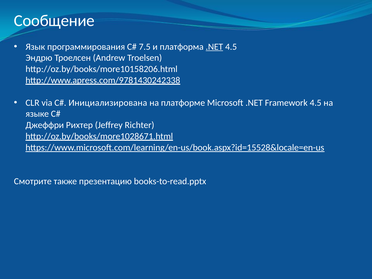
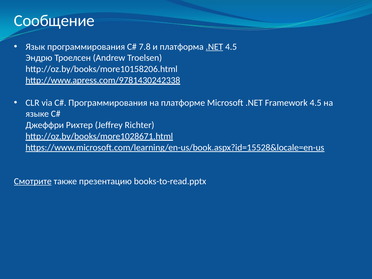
7.5: 7.5 -> 7.8 (145, 47)
Инициализирована: Инициализирована -> Программирования (108, 103)
Смотрите underline: none -> present (33, 181)
